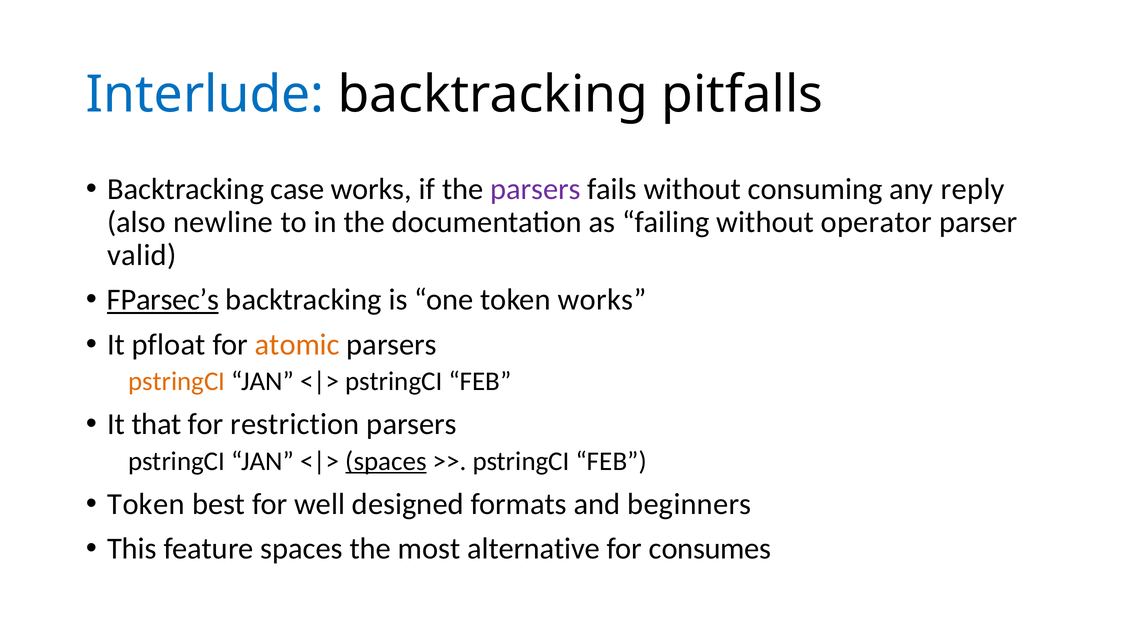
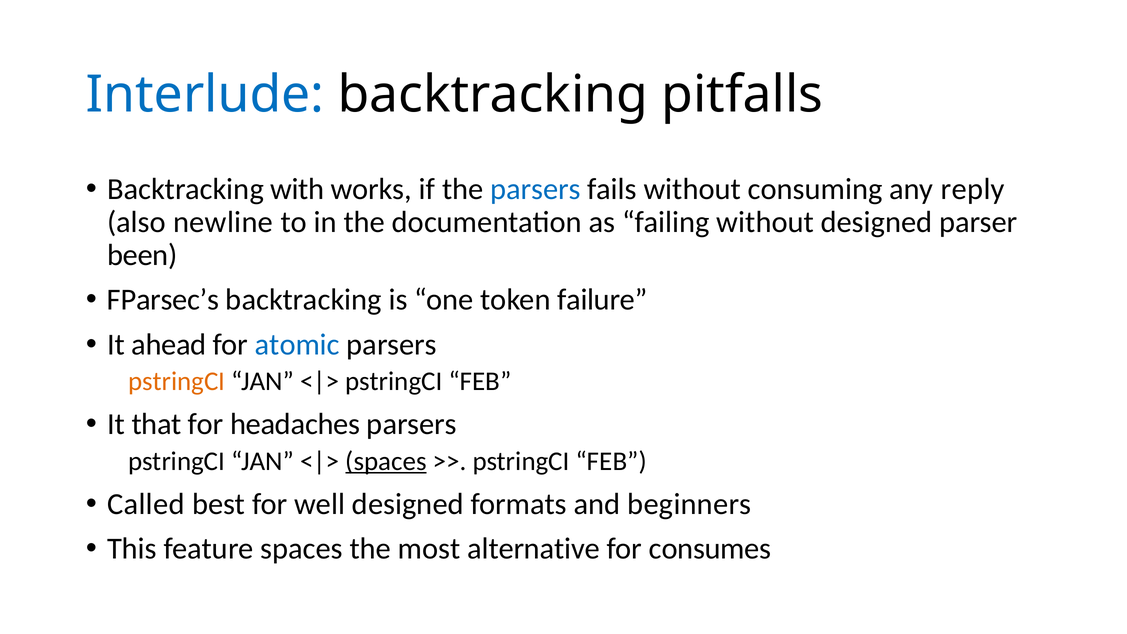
case: case -> with (297, 189)
parsers colour: purple -> blue (536, 189)
without operator: operator -> designed (877, 222)
valid: valid -> been (142, 255)
FParsec’s underline: present -> none (163, 300)
token works: works -> failure (602, 300)
pfloat: pfloat -> ahead (169, 345)
atomic colour: orange -> blue (297, 345)
restriction: restriction -> headaches (295, 424)
Token: Token -> Called (146, 504)
